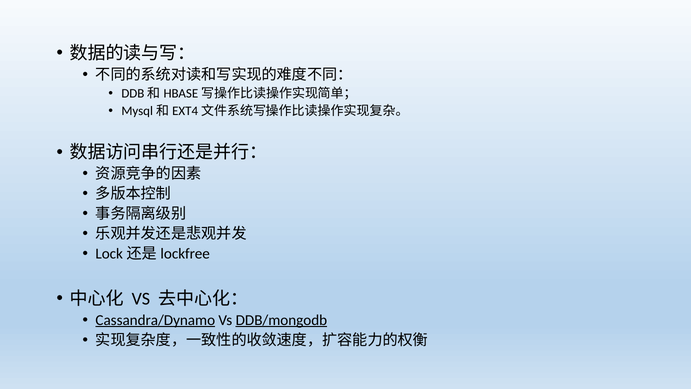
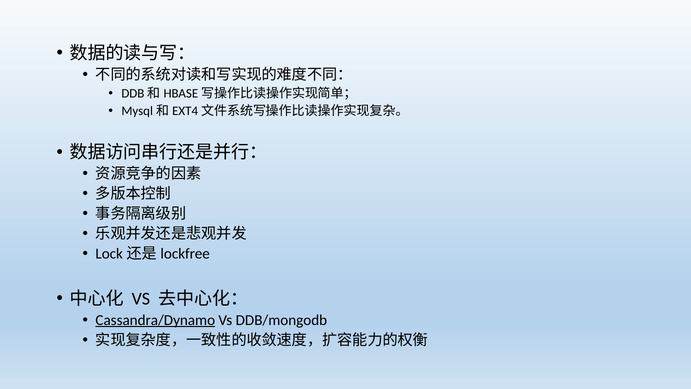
DDB/mongodb underline: present -> none (281, 320)
